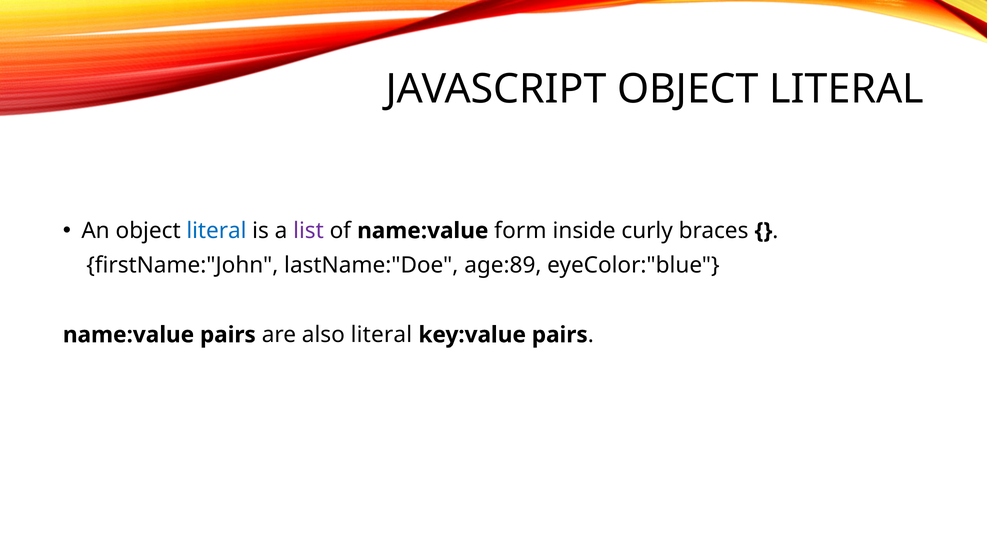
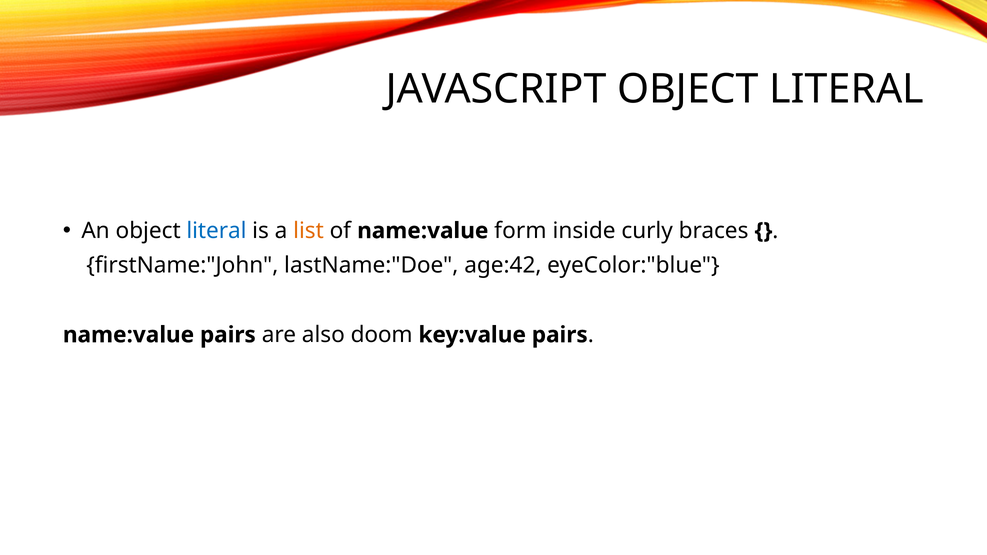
list colour: purple -> orange (308, 231)
age:89: age:89 -> age:42 (503, 266)
also literal: literal -> doom (382, 335)
